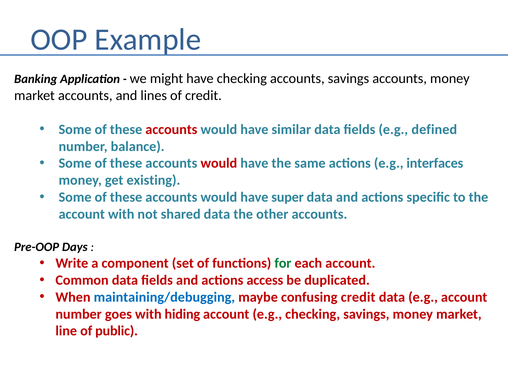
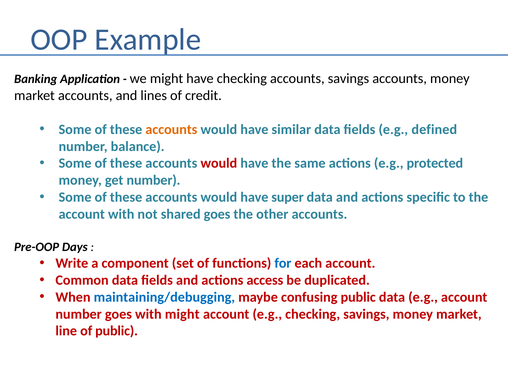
accounts colour: red -> orange (171, 129)
interfaces: interfaces -> protected (435, 163)
get existing: existing -> number (153, 180)
shared data: data -> goes (217, 214)
for colour: green -> blue (283, 263)
confusing credit: credit -> public (358, 297)
with hiding: hiding -> might (182, 314)
